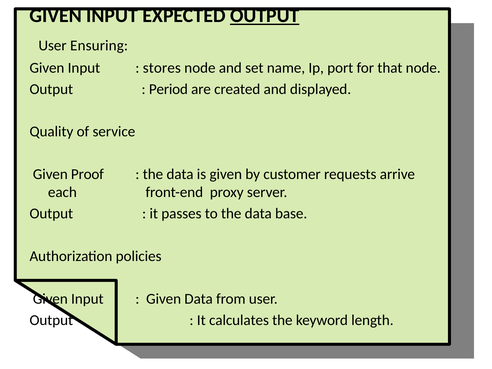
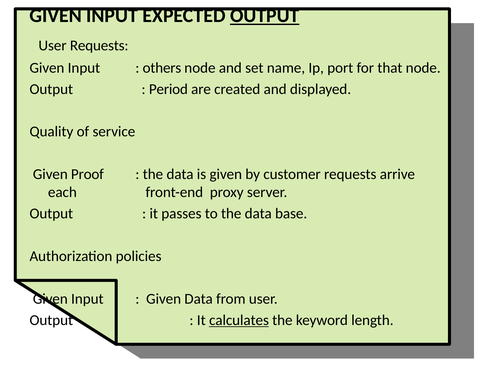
User Ensuring: Ensuring -> Requests (99, 45)
stores: stores -> others (162, 68)
calculates underline: none -> present (239, 320)
